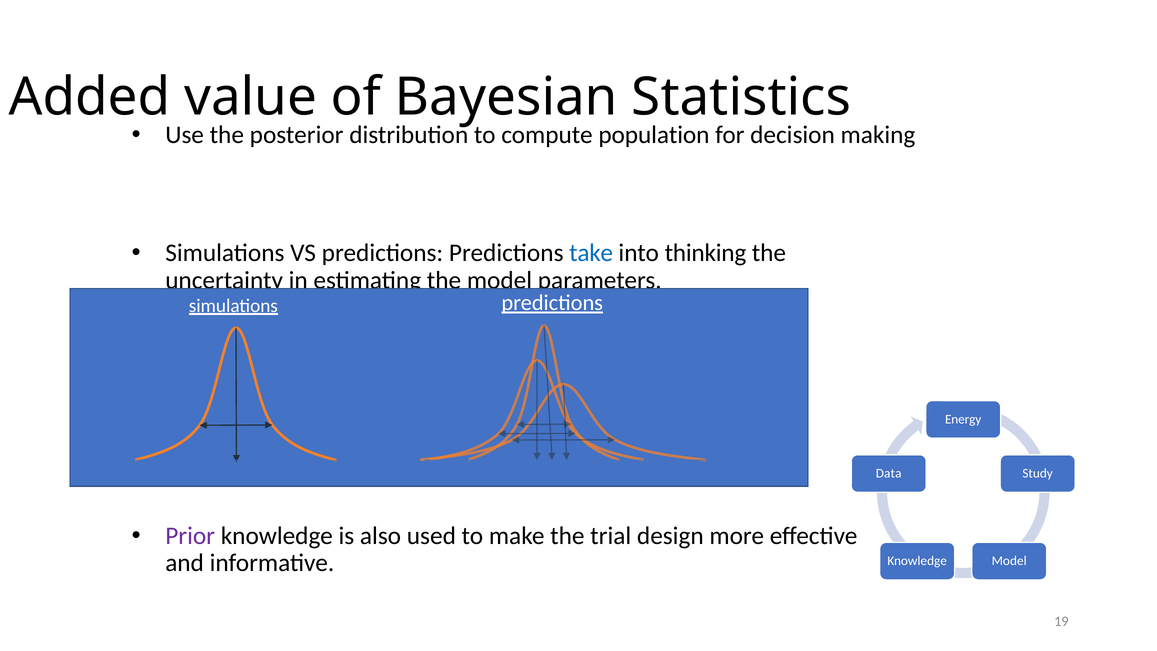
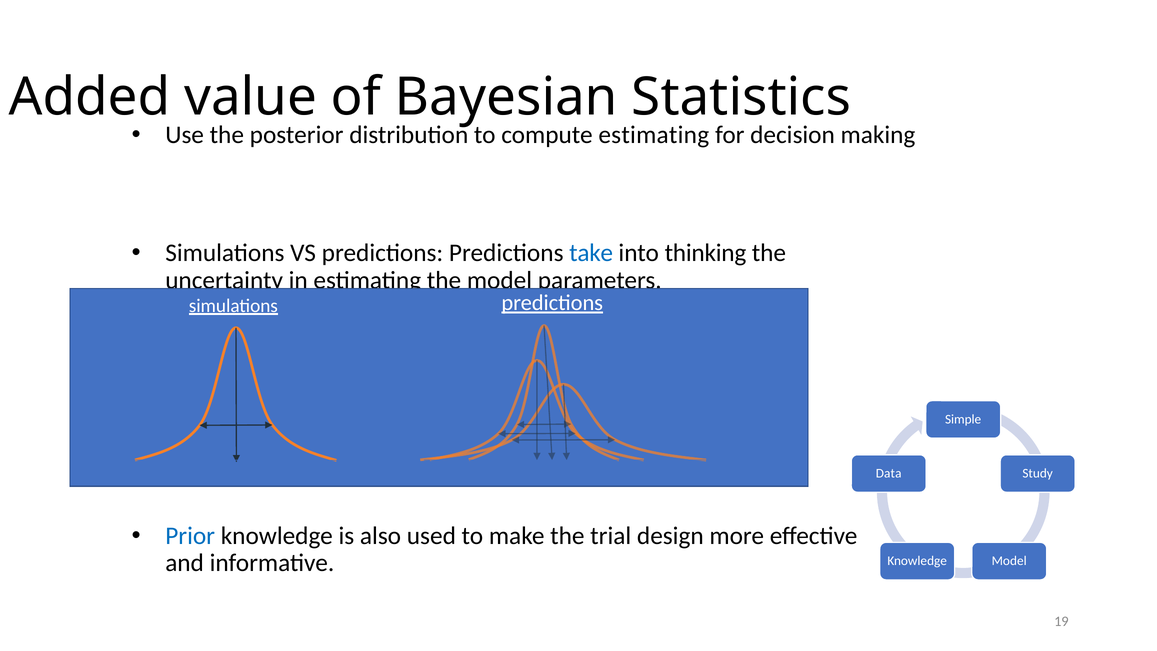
population: population -> estimating (654, 135)
Energy: Energy -> Simple (963, 419)
Prior colour: purple -> blue (190, 536)
